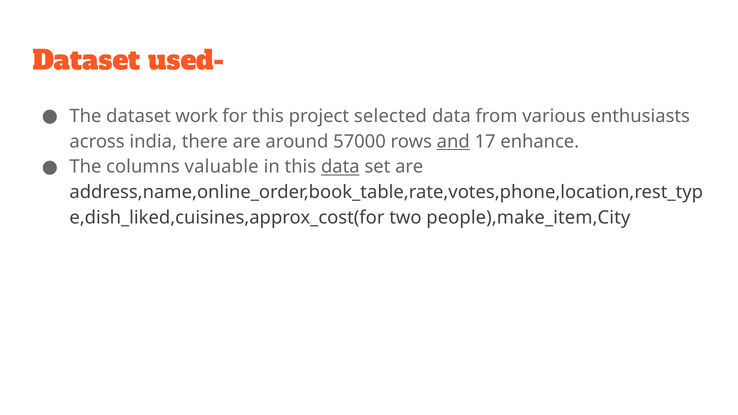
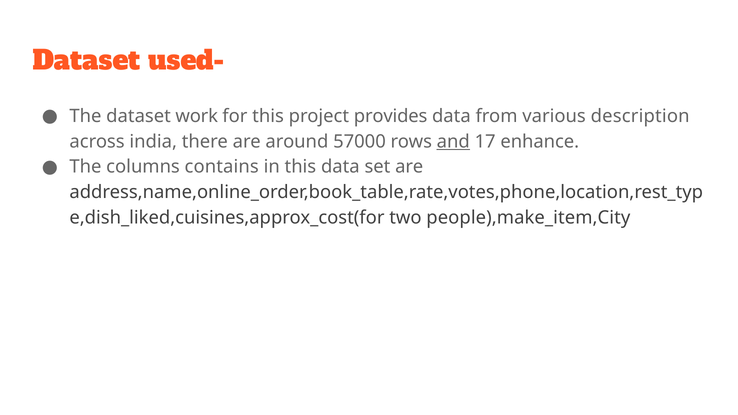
selected: selected -> provides (391, 116)
enthusiasts: enthusiasts -> description (640, 116)
valuable: valuable -> contains (222, 167)
data underline: present -> none (340, 167)
